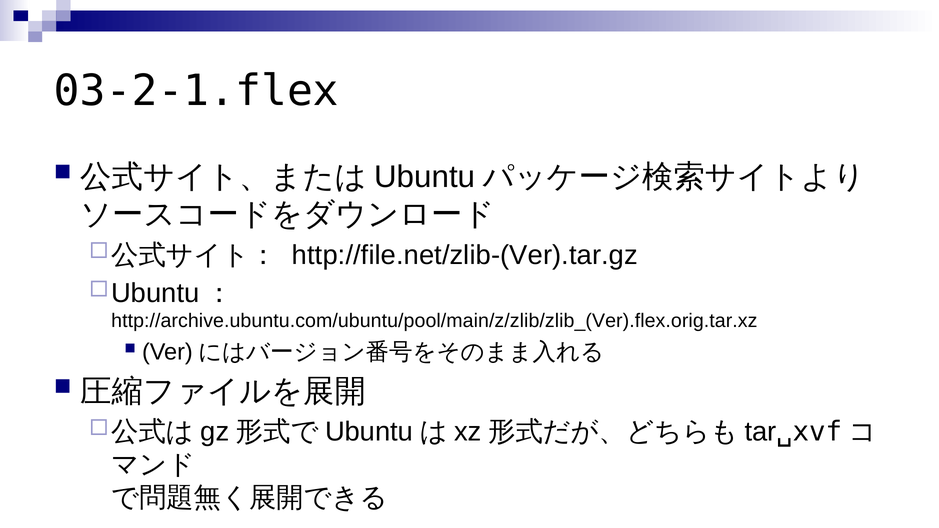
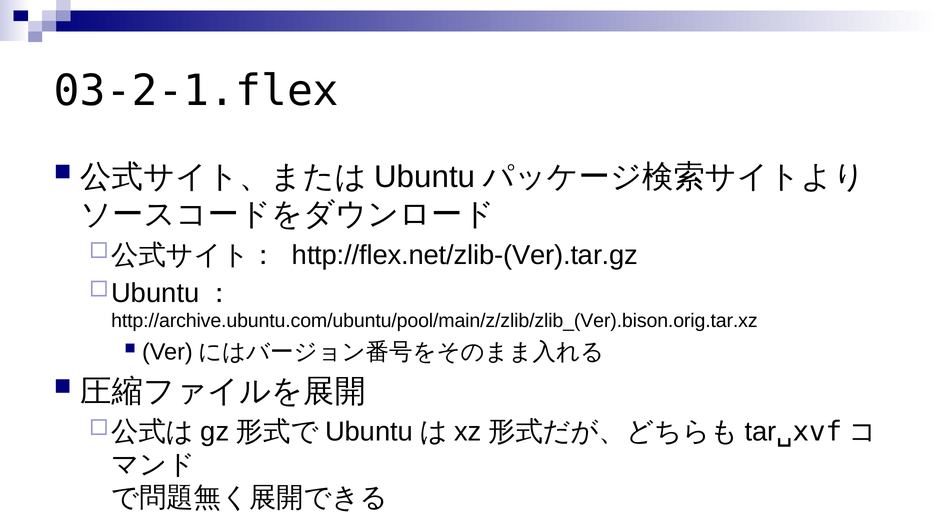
http://file.net/zlib-(Ver).tar.gz: http://file.net/zlib-(Ver).tar.gz -> http://flex.net/zlib-(Ver).tar.gz (465, 255)
http://archive.ubuntu.com/ubuntu/pool/main/z/zlib/zlib_(Ver).flex.orig.tar.xz: http://archive.ubuntu.com/ubuntu/pool/main/z/zlib/zlib_(Ver).flex.orig.tar.xz -> http://archive.ubuntu.com/ubuntu/pool/main/z/zlib/zlib_(Ver).bison.orig.tar.xz (434, 321)
